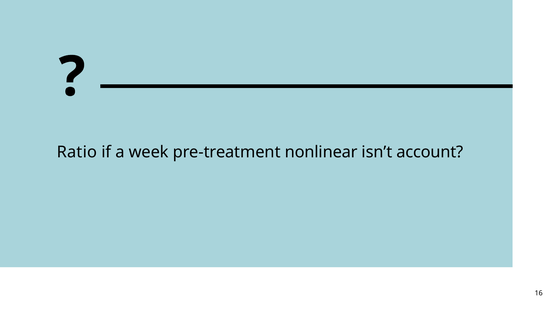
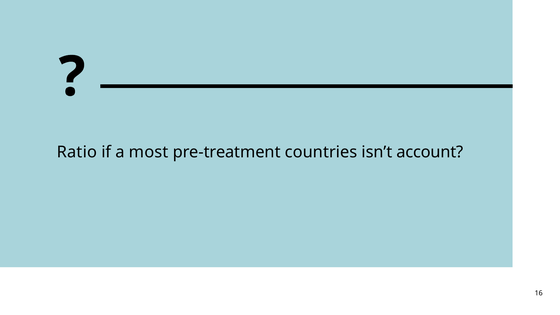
week: week -> most (149, 152)
nonlinear: nonlinear -> countries (321, 152)
